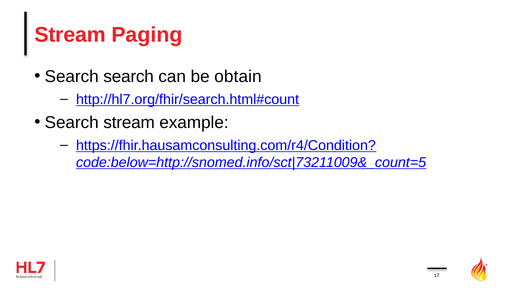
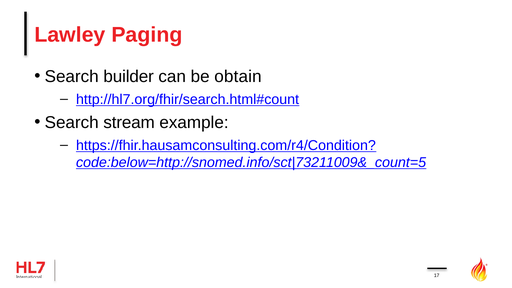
Stream: Stream -> Lawley (70, 35)
Search search: search -> builder (129, 76)
